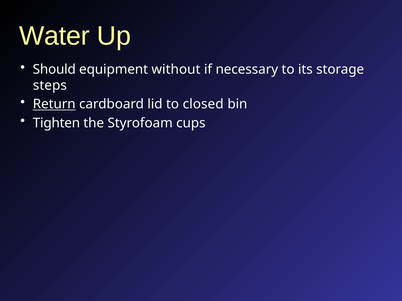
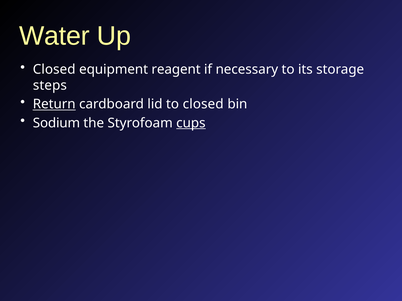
Should: Should -> Closed (54, 70)
without: without -> reagent (176, 70)
Tighten: Tighten -> Sodium (56, 123)
cups underline: none -> present (191, 123)
